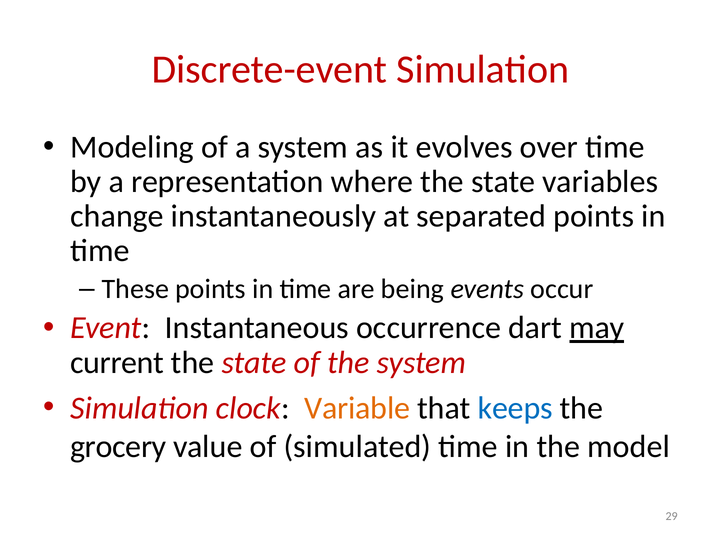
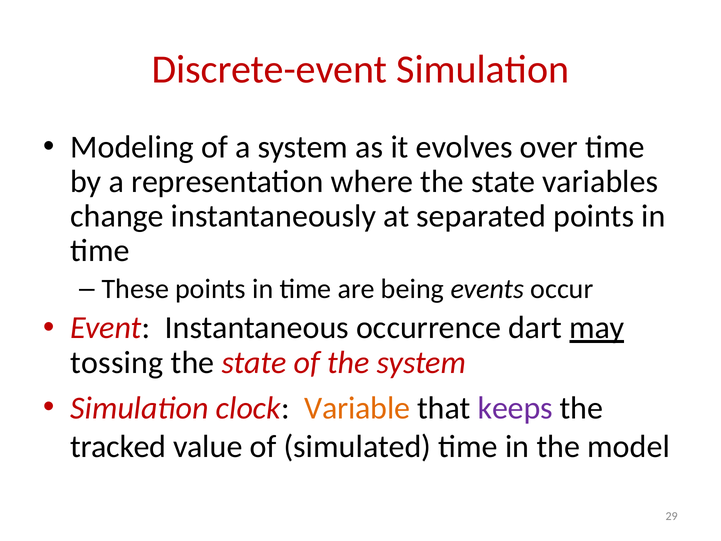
current: current -> tossing (117, 362)
keeps colour: blue -> purple (515, 408)
grocery: grocery -> tracked (118, 446)
